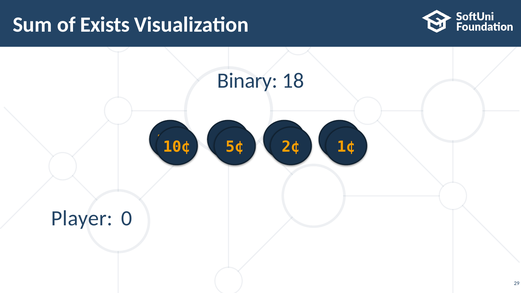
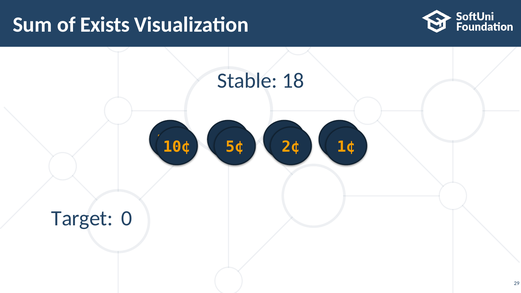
Binary: Binary -> Stable (247, 81)
Player: Player -> Target (82, 218)
